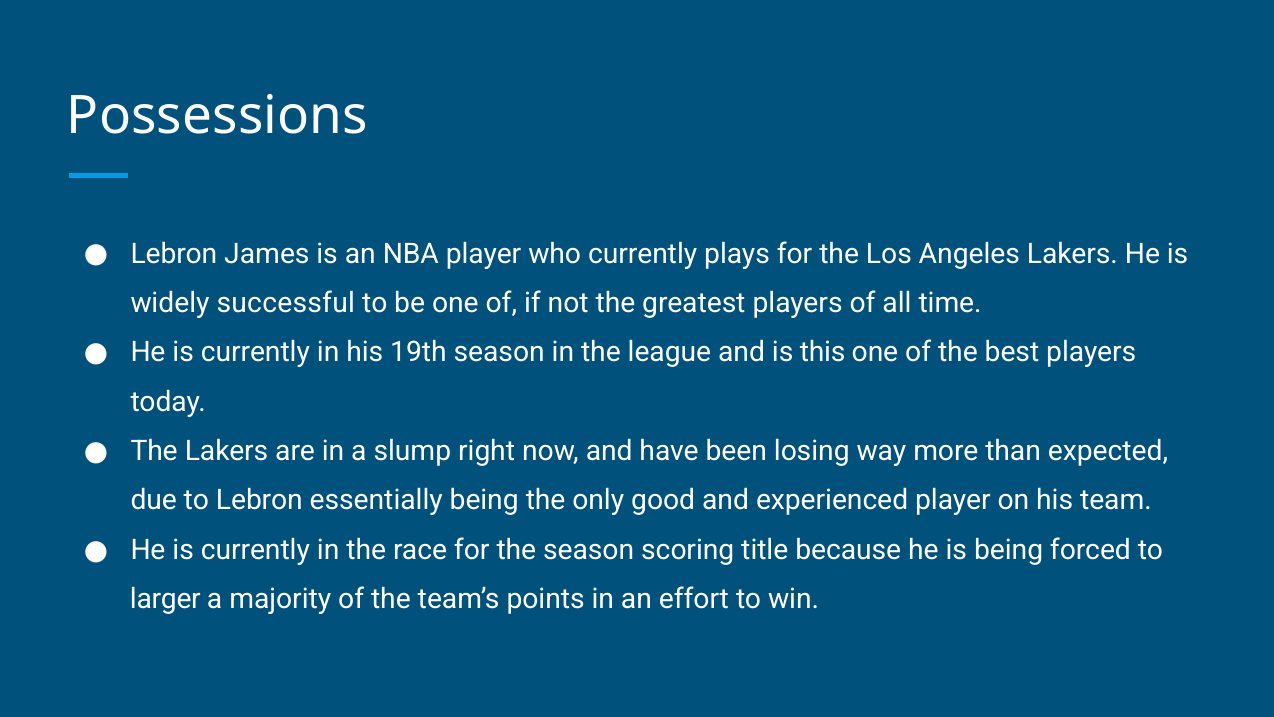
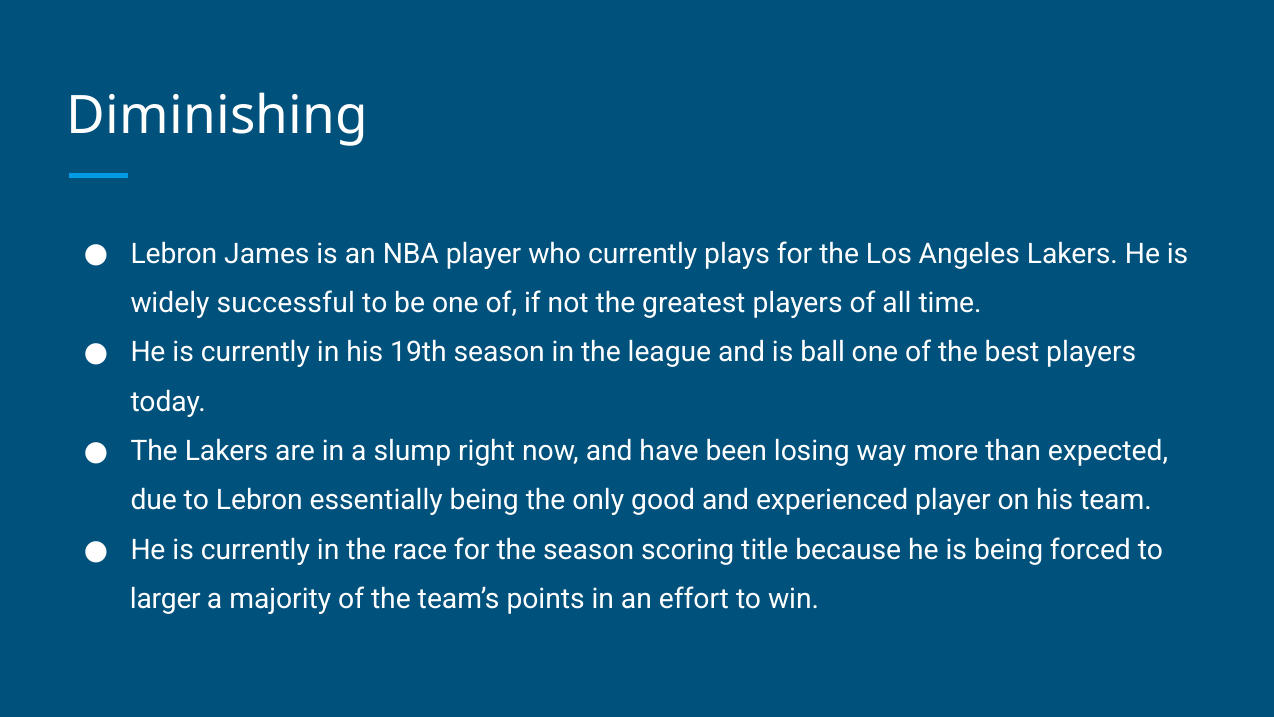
Possessions: Possessions -> Diminishing (218, 116)
this: this -> ball (823, 352)
